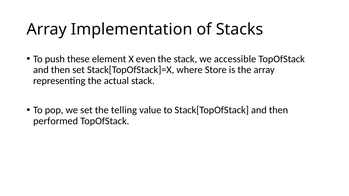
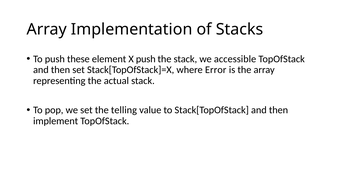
X even: even -> push (146, 59)
Store: Store -> Error (216, 70)
performed: performed -> implement (56, 121)
